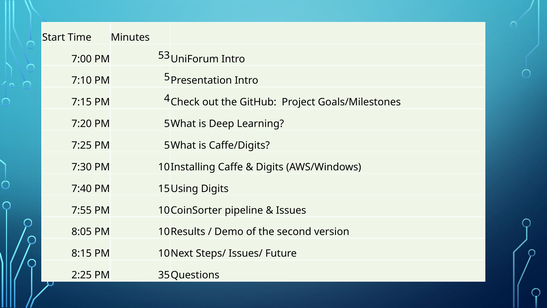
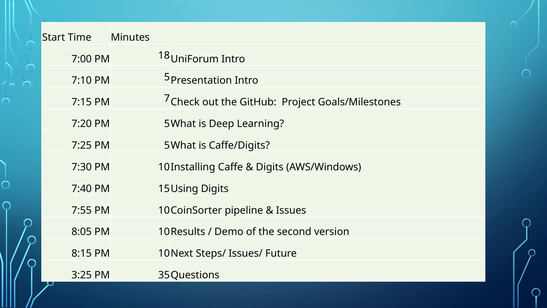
53: 53 -> 18 (164, 55)
4: 4 -> 7 (167, 98)
2:25: 2:25 -> 3:25 (82, 275)
